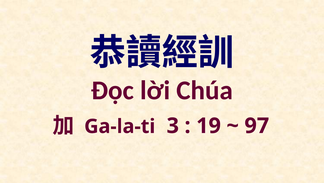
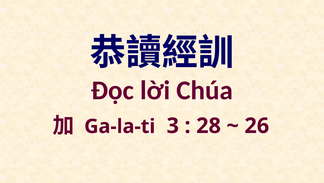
19: 19 -> 28 (209, 125)
97: 97 -> 26 (257, 125)
